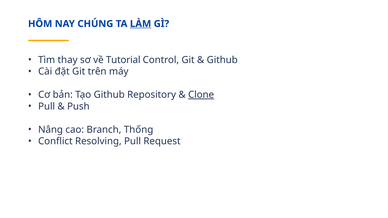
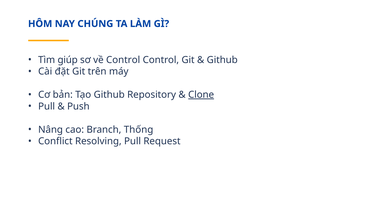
LÀM underline: present -> none (141, 24)
thay: thay -> giúp (68, 60)
về Tutorial: Tutorial -> Control (123, 60)
